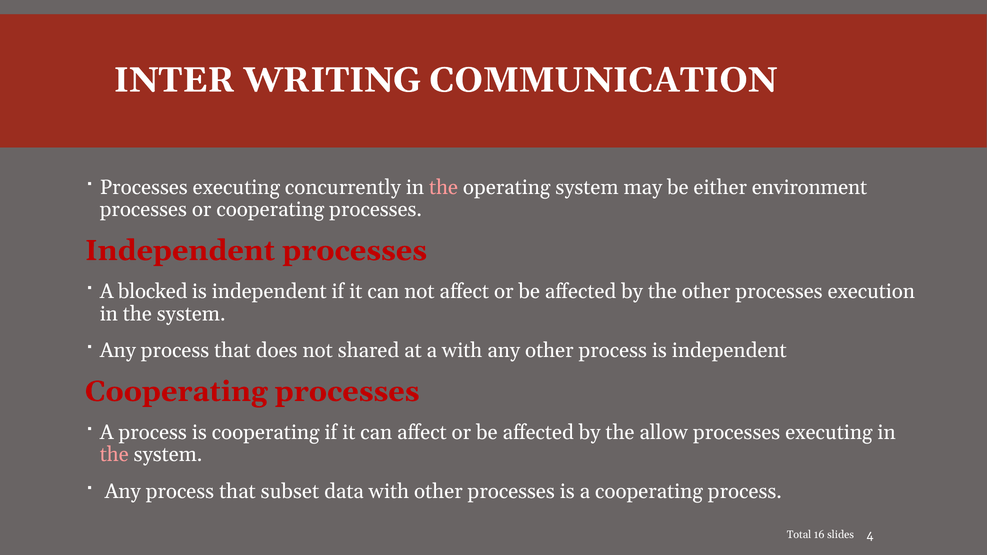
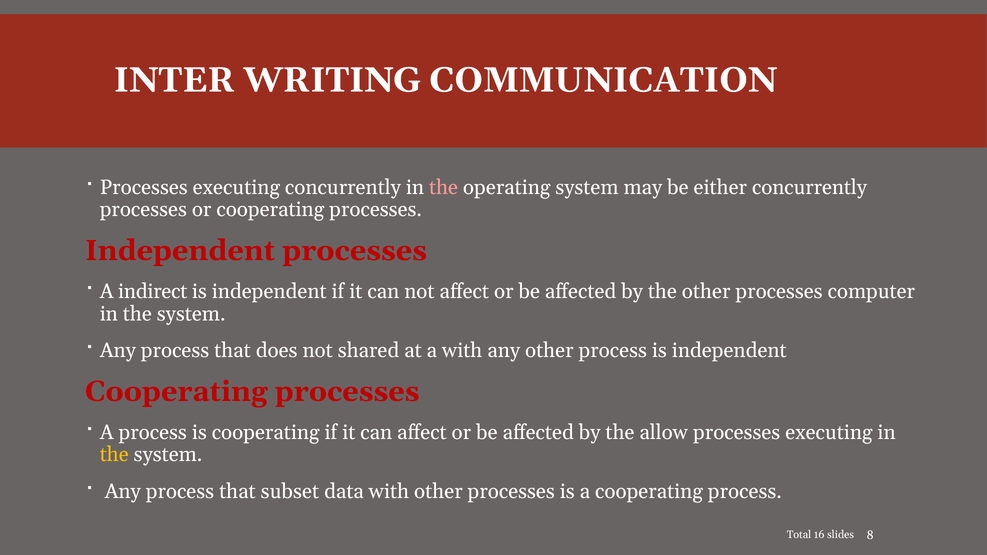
either environment: environment -> concurrently (809, 187)
blocked: blocked -> indirect (153, 292)
execution: execution -> computer (871, 292)
the colour: pink -> yellow (114, 455)
4: 4 -> 8 (870, 535)
